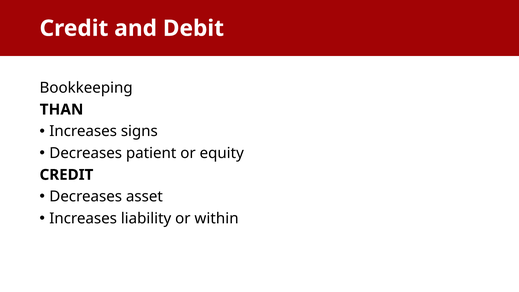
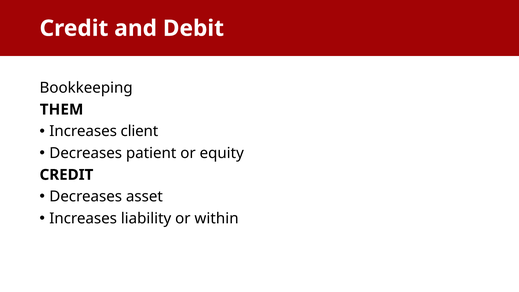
THAN: THAN -> THEM (62, 110)
signs: signs -> client (139, 131)
